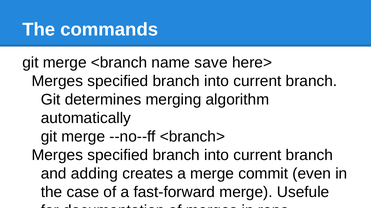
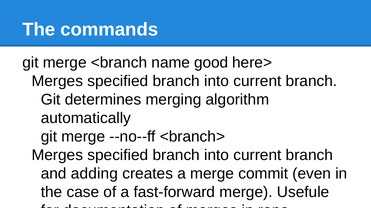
save: save -> good (211, 63)
